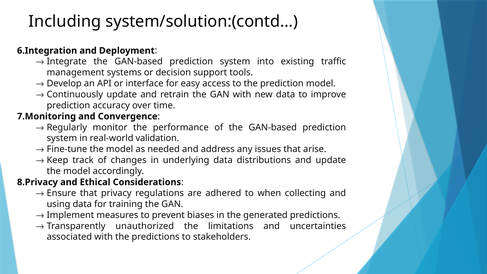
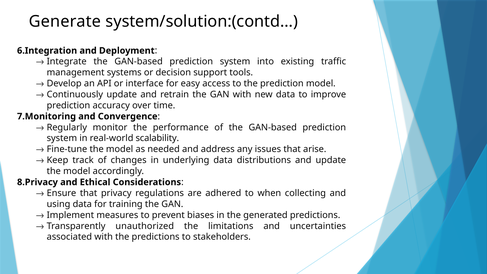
Including: Including -> Generate (65, 22)
validation: validation -> scalability (157, 138)
